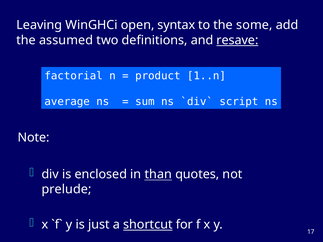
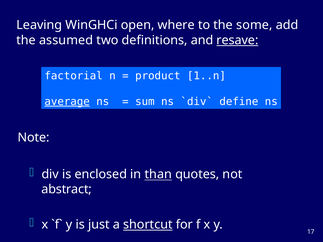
syntax: syntax -> where (176, 25)
average underline: none -> present (67, 102)
script: script -> define (239, 102)
prelude: prelude -> abstract (67, 189)
